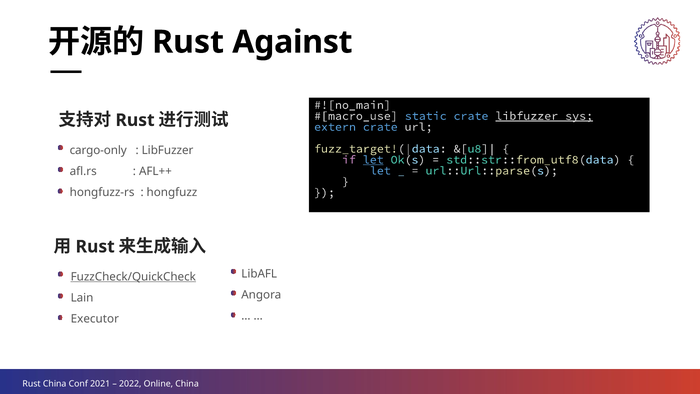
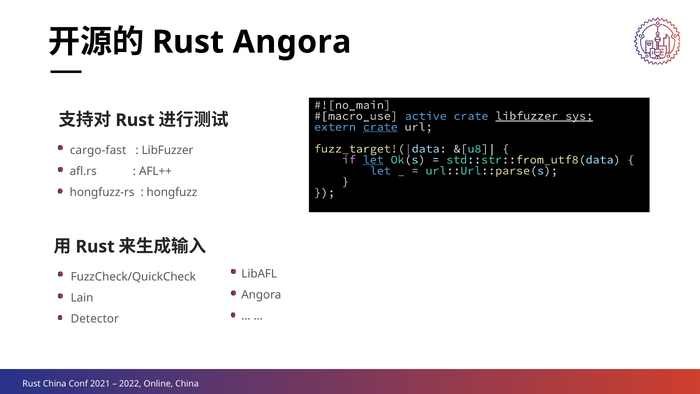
Against: Against -> Angora (292, 42)
static: static -> active (426, 116)
crate underline: none -> present (380, 127)
cargo-only: cargo-only -> cargo-fast (98, 150)
FuzzCheck/QuickCheck underline: present -> none (133, 277)
Executor: Executor -> Detector (95, 319)
